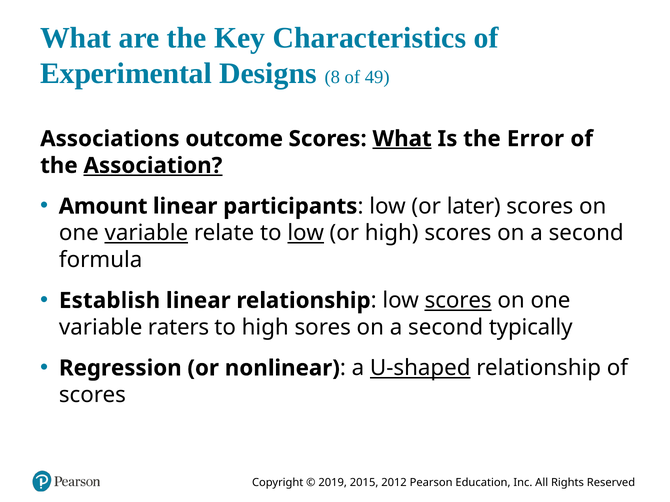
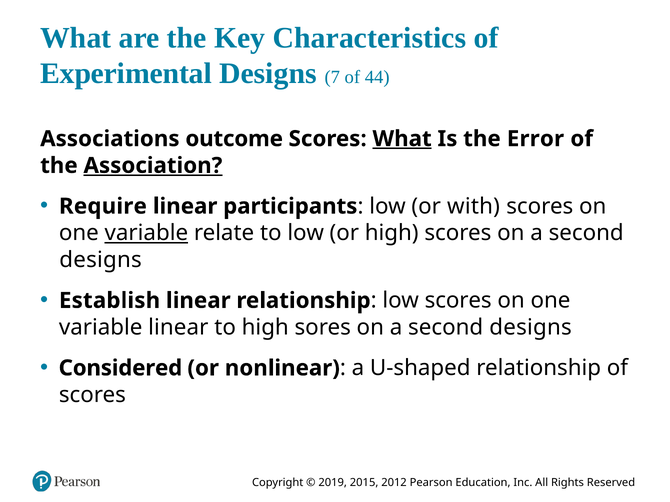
8: 8 -> 7 (332, 77)
49: 49 -> 44 (377, 77)
Amount: Amount -> Require (103, 206)
later: later -> with (474, 206)
low underline: present -> none (306, 233)
formula: formula -> designs (101, 260)
scores underline: present -> none (458, 301)
variable raters: raters -> linear (178, 328)
typically: typically -> designs (531, 328)
Regression: Regression -> Considered (120, 368)
U-shaped underline: present -> none (420, 368)
